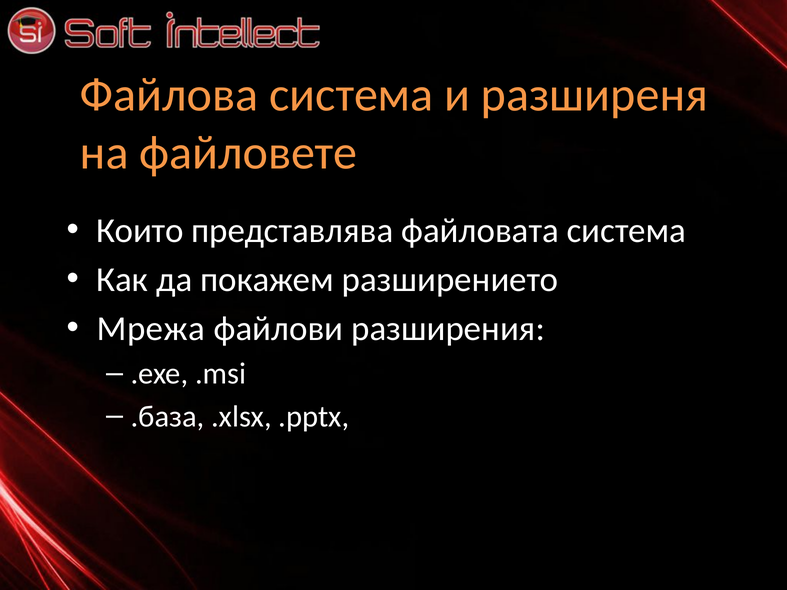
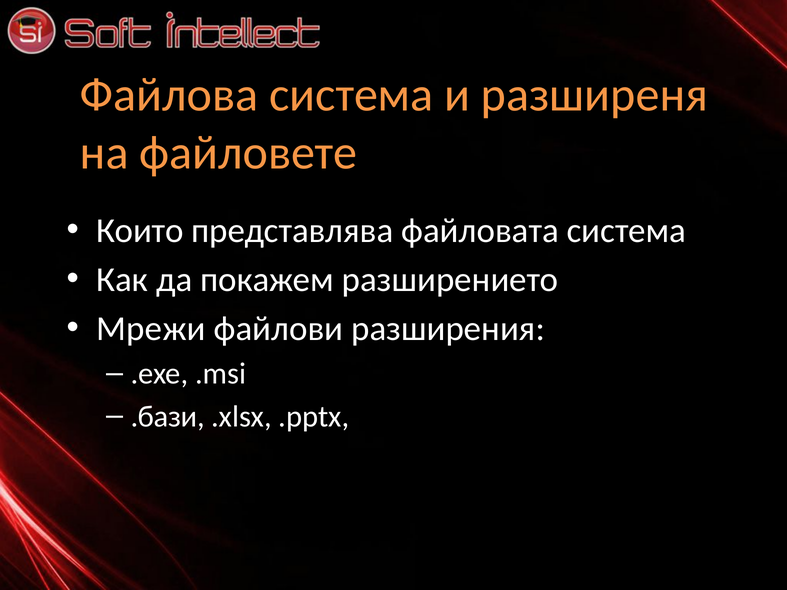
Мрежа: Мрежа -> Мрежи (151, 329)
.база: .база -> .бази (168, 417)
